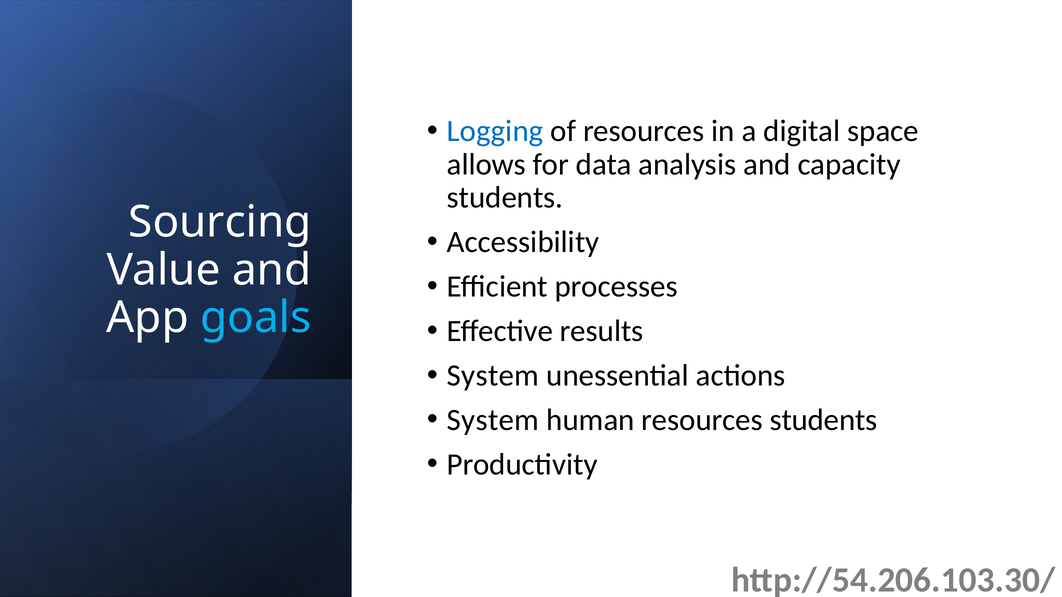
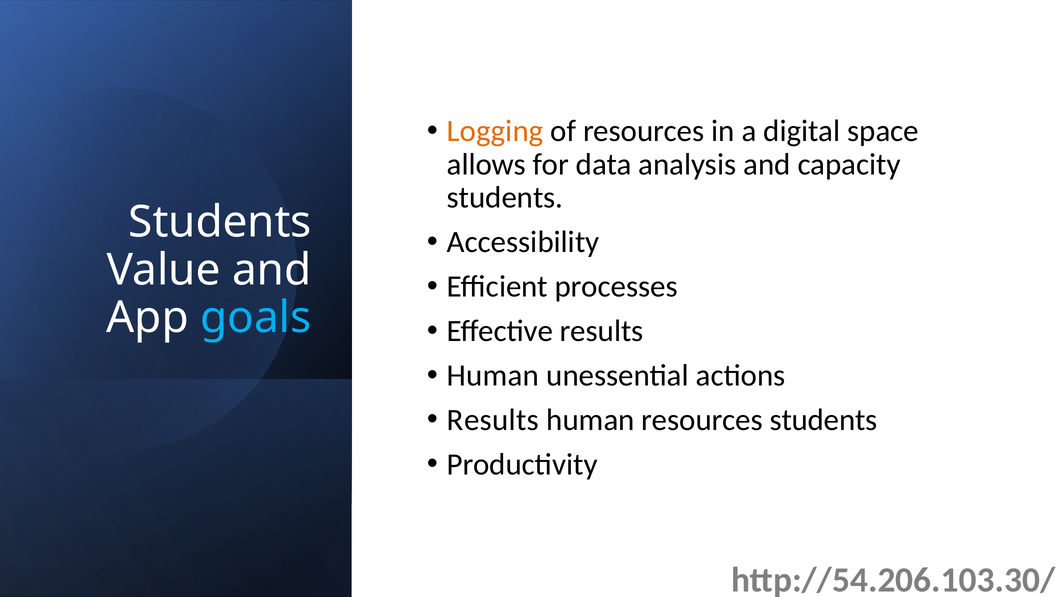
Logging colour: blue -> orange (495, 131)
Sourcing: Sourcing -> Students (220, 222)
System: System -> Human (493, 376)
System: System -> Results (493, 420)
